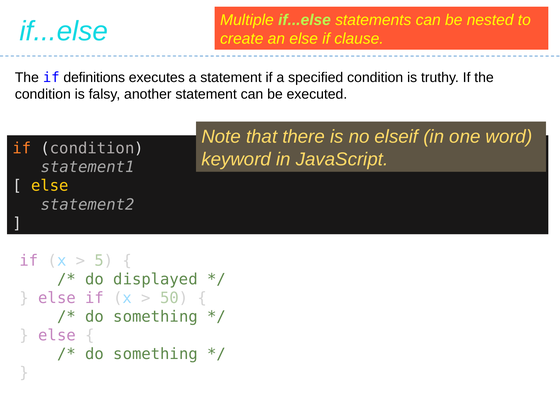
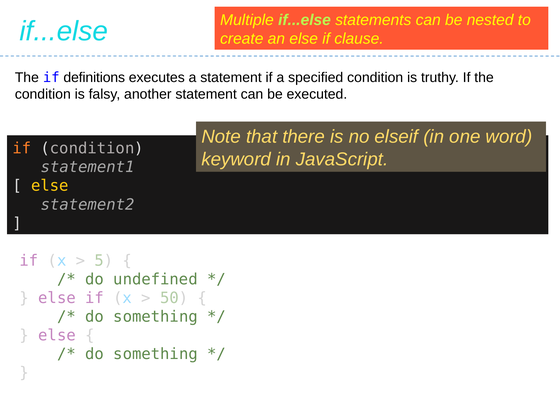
displayed: displayed -> undefined (156, 279)
